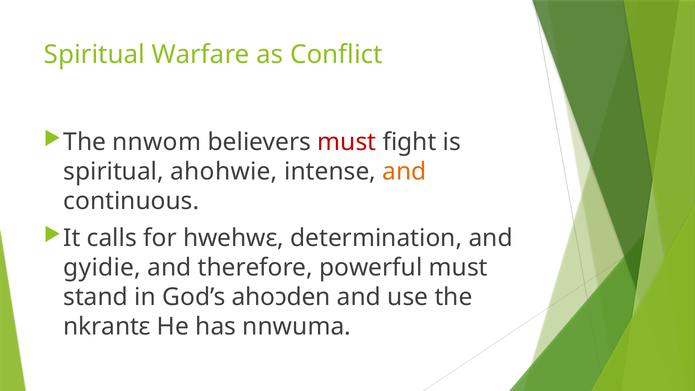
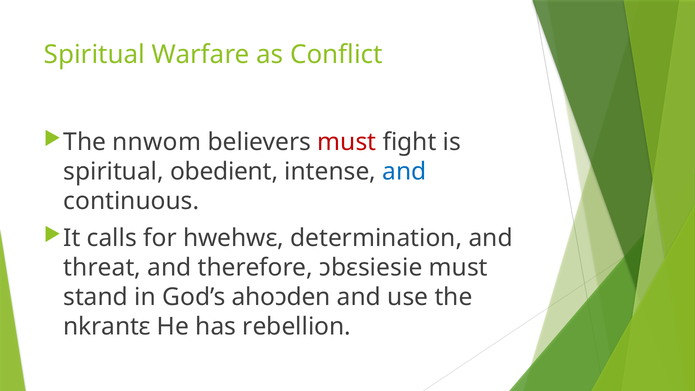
ahohwie: ahohwie -> obedient (224, 172)
and colour: orange -> blue (404, 172)
gyidie: gyidie -> threat (102, 268)
powerful: powerful -> ɔbɛsiesie (371, 268)
nnwuma: nnwuma -> rebellion (297, 327)
